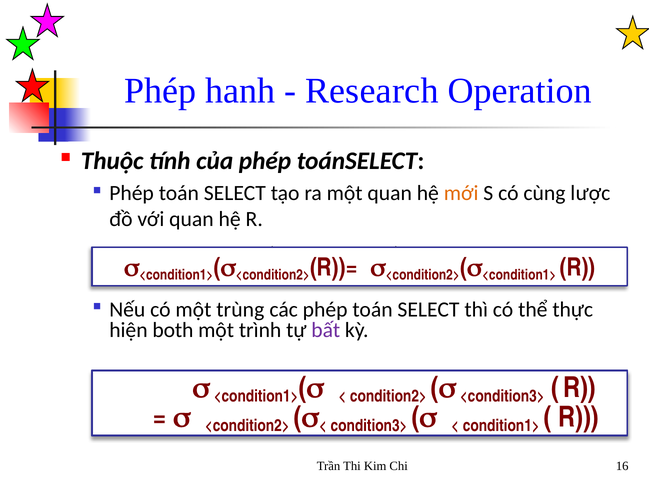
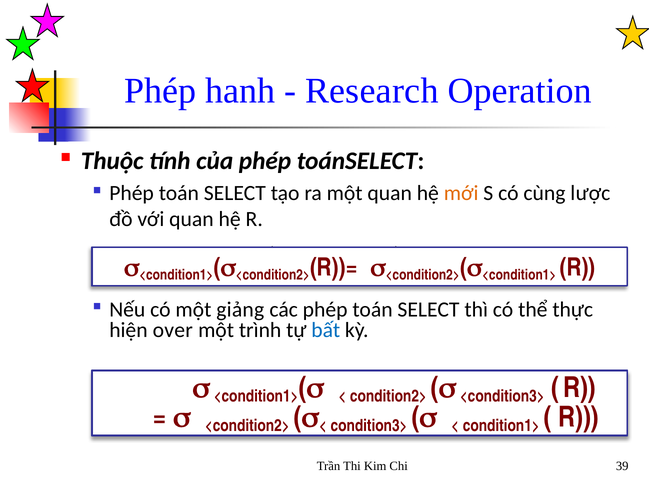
trùng: trùng -> giảng (240, 309)
both: both -> over (173, 330)
bất colour: purple -> blue (326, 330)
16: 16 -> 39 (622, 466)
